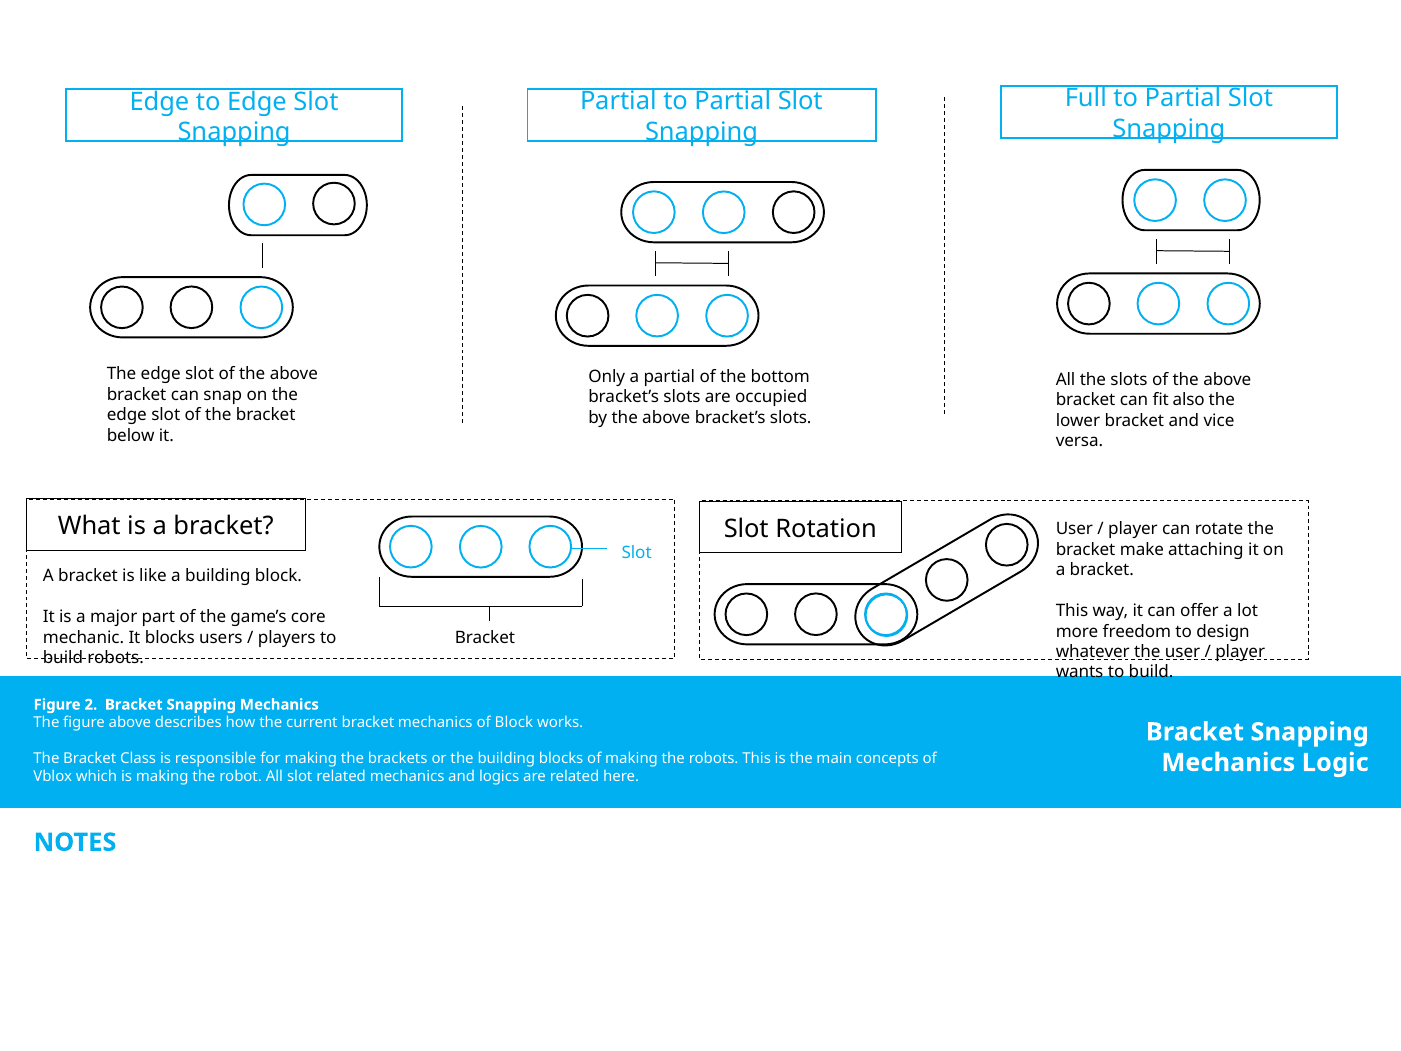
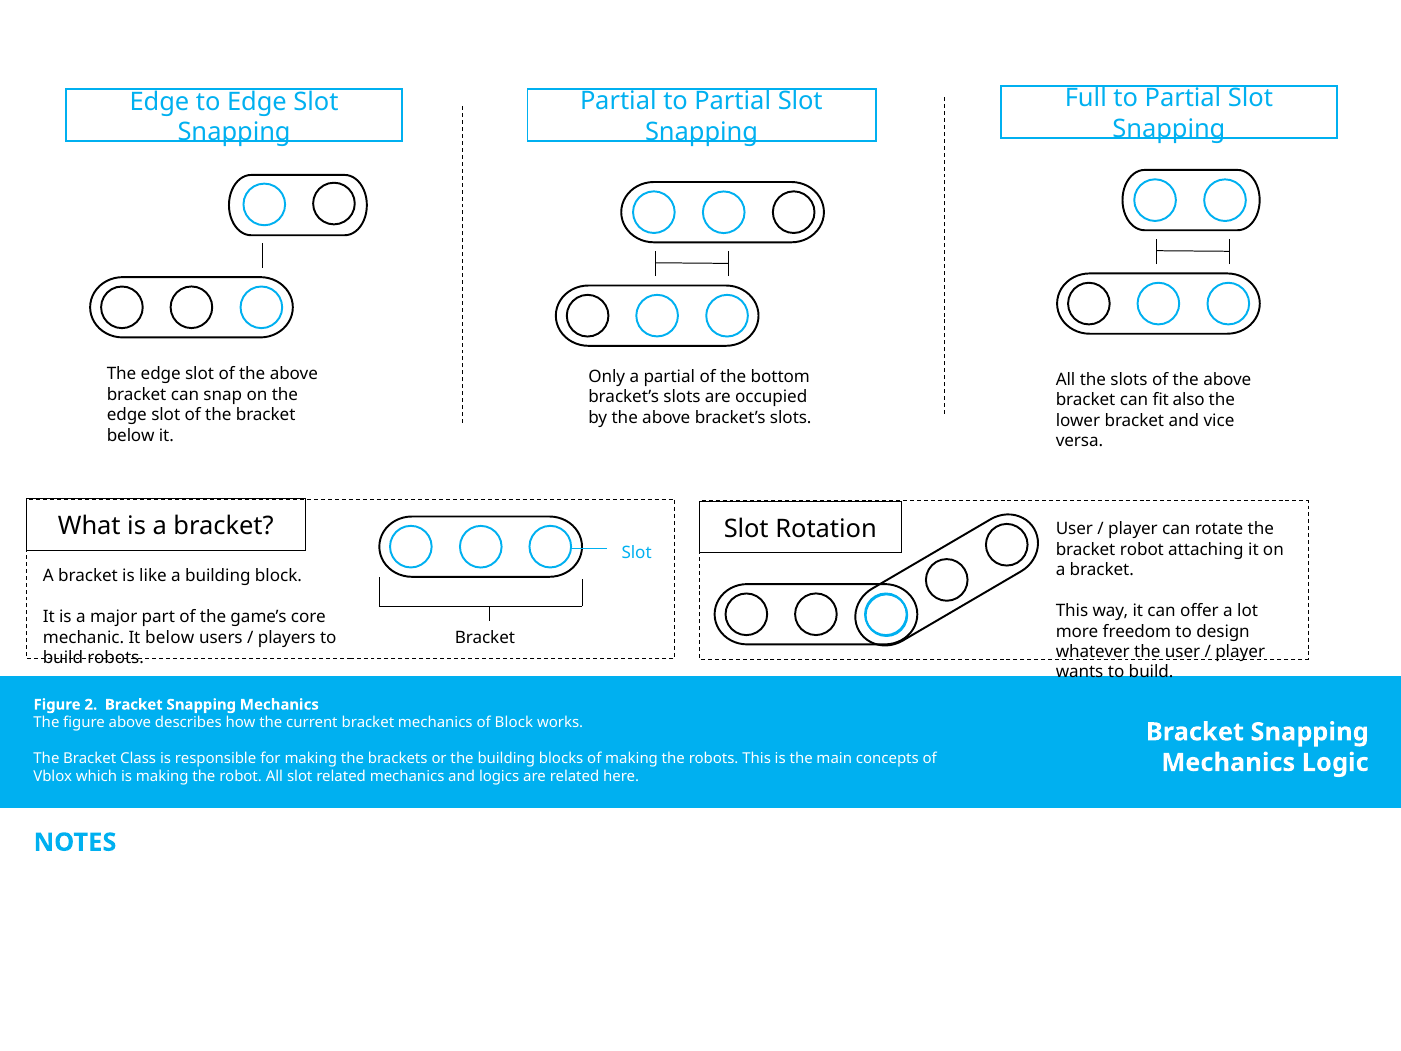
bracket make: make -> robot (1142, 549)
It blocks: blocks -> below (170, 637)
